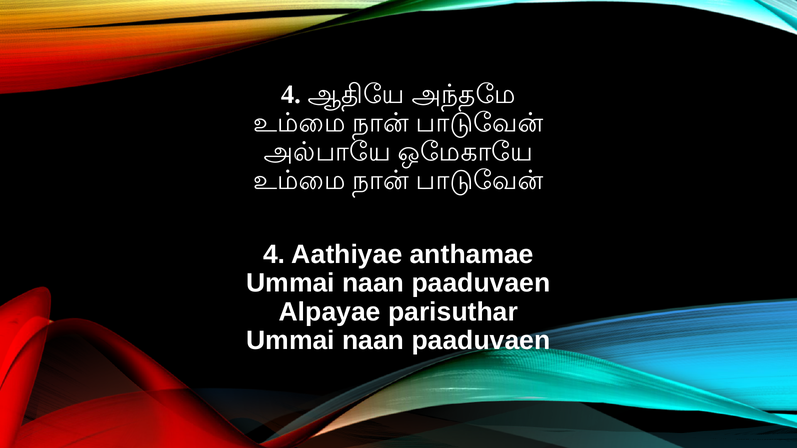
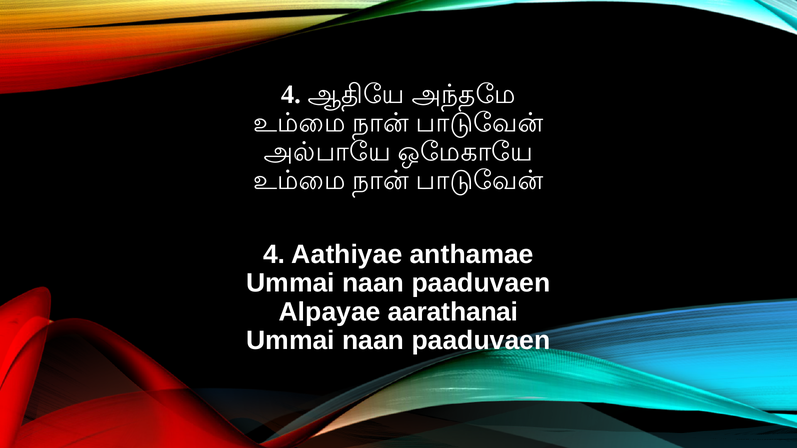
parisuthar: parisuthar -> aarathanai (453, 312)
